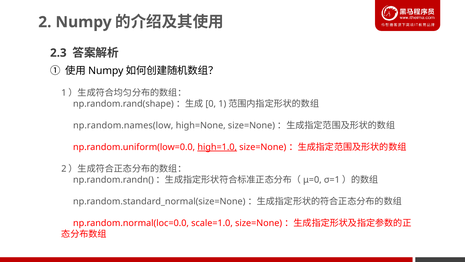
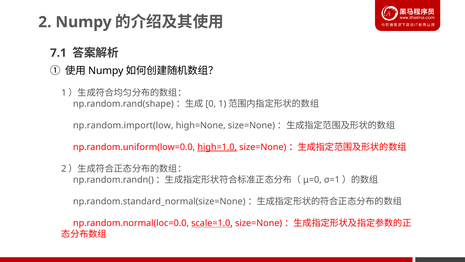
2.3: 2.3 -> 7.1 (58, 53)
np.random.names(low: np.random.names(low -> np.random.import(low (123, 125)
scale=1.0 underline: none -> present (212, 223)
